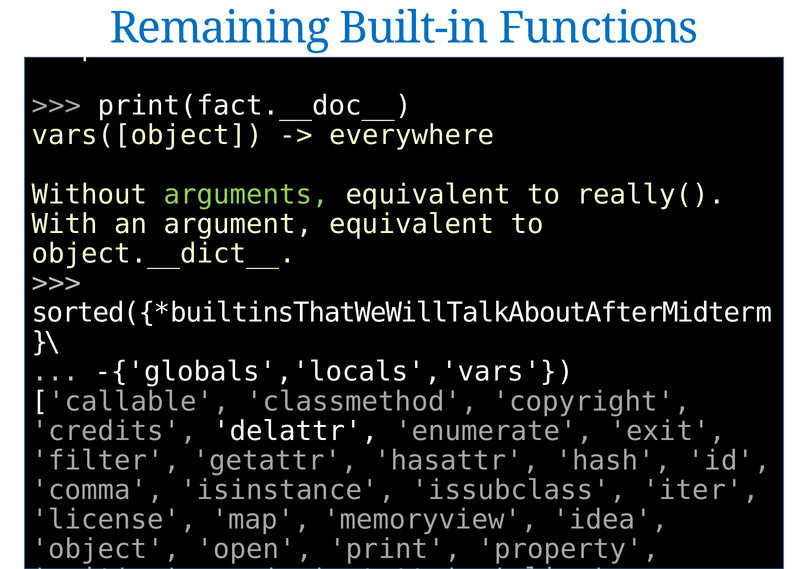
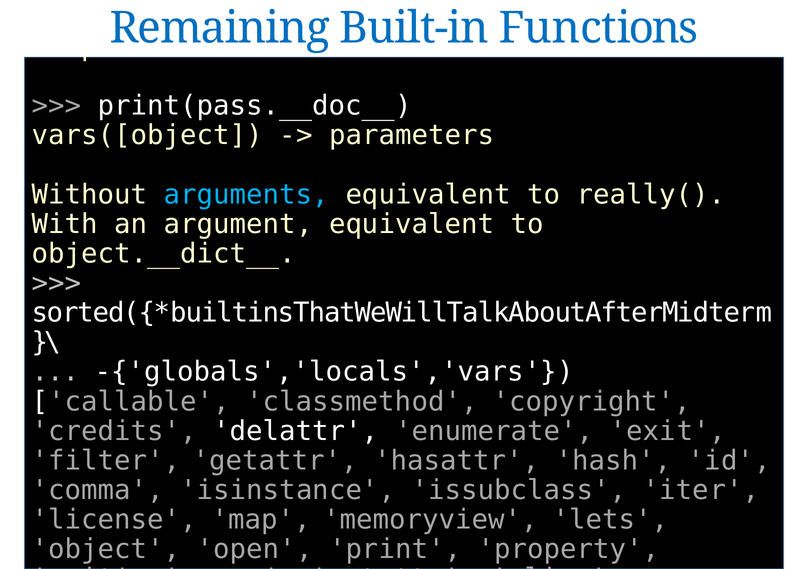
print(fact.__doc__: print(fact.__doc__ -> print(pass.__doc__ (255, 106)
everywhere: everywhere -> parameters (412, 135)
arguments colour: light green -> light blue (246, 195)
idea: idea -> lets (611, 520)
